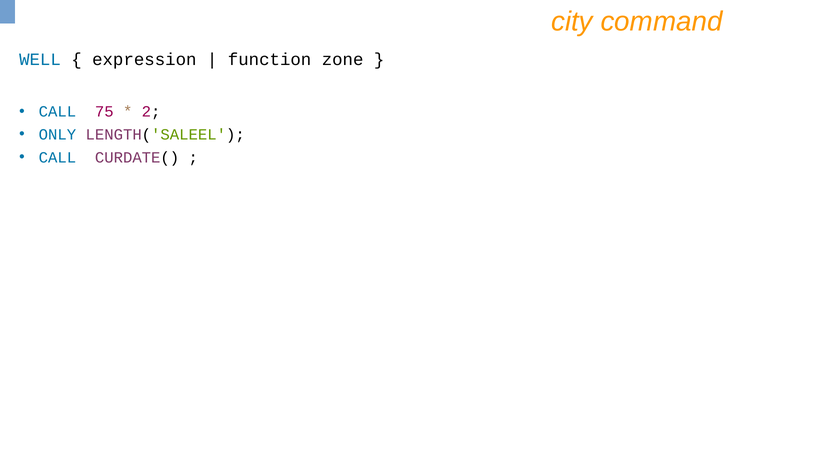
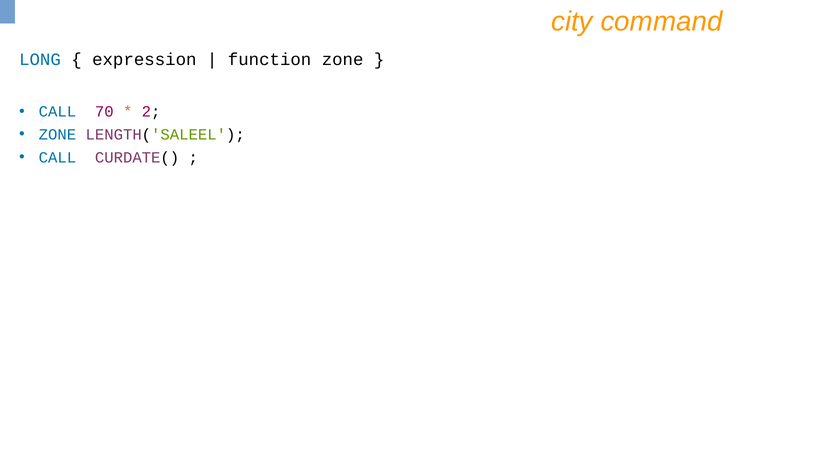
WELL: WELL -> LONG (40, 59)
75: 75 -> 70 (104, 112)
ONLY: ONLY -> ZONE (57, 135)
